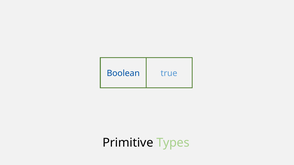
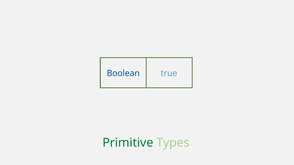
Primitive colour: black -> green (128, 143)
